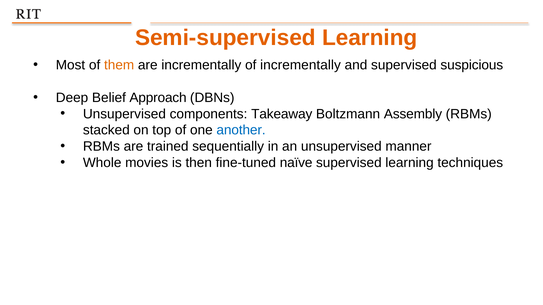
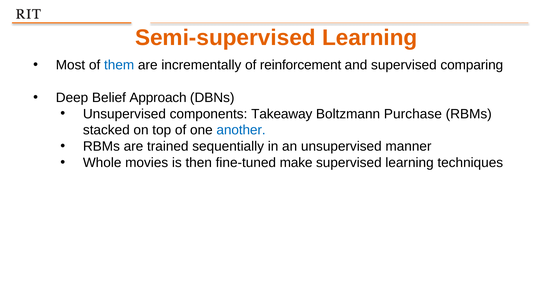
them colour: orange -> blue (119, 65)
of incrementally: incrementally -> reinforcement (301, 65)
suspicious: suspicious -> comparing (472, 65)
Assembly: Assembly -> Purchase (413, 114)
naïve: naïve -> make (296, 163)
